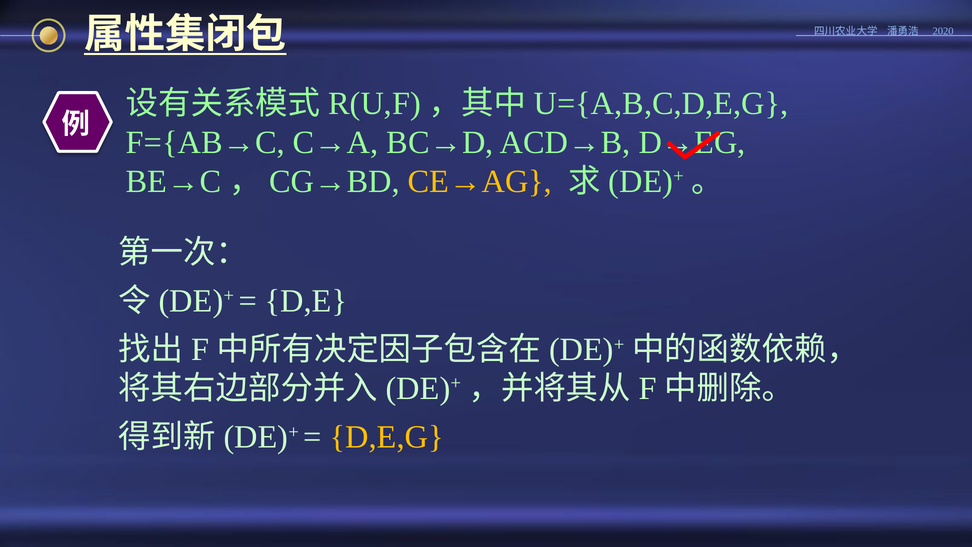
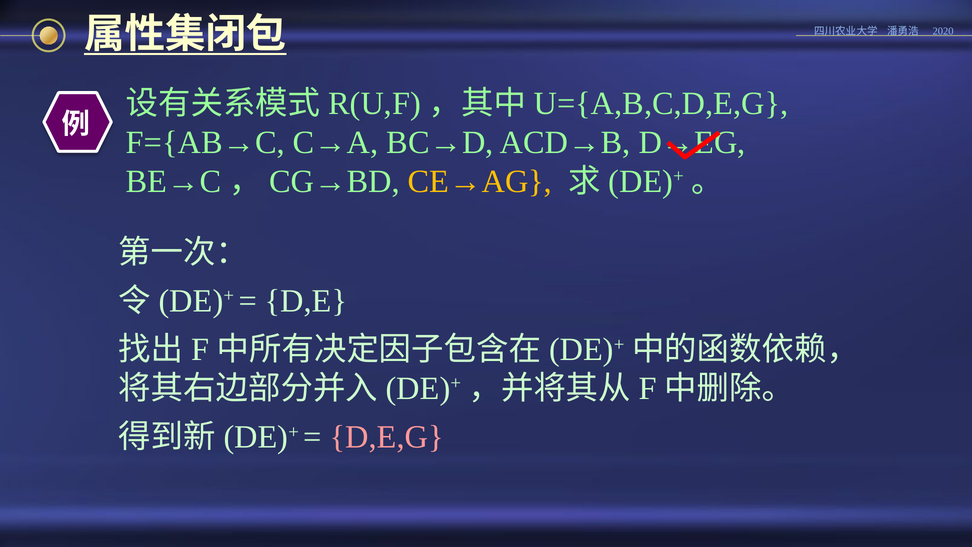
D,E,G colour: yellow -> pink (387, 437)
